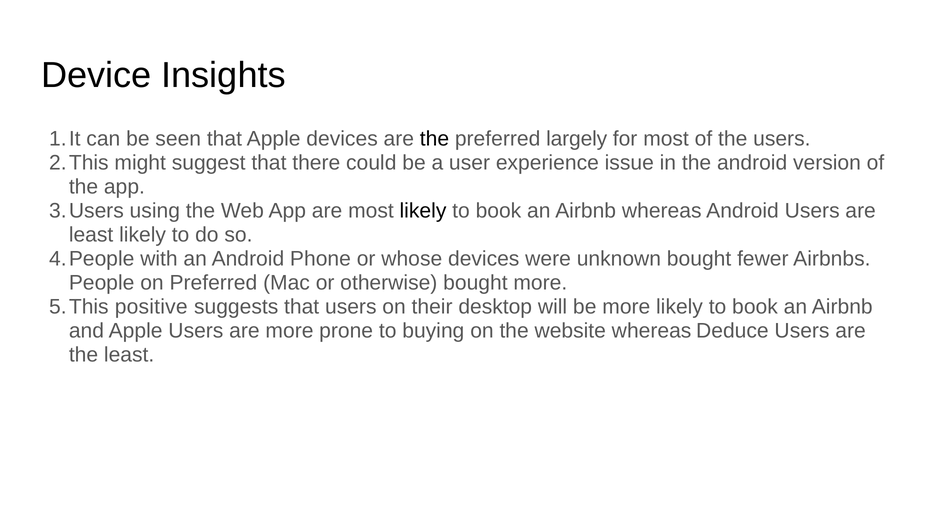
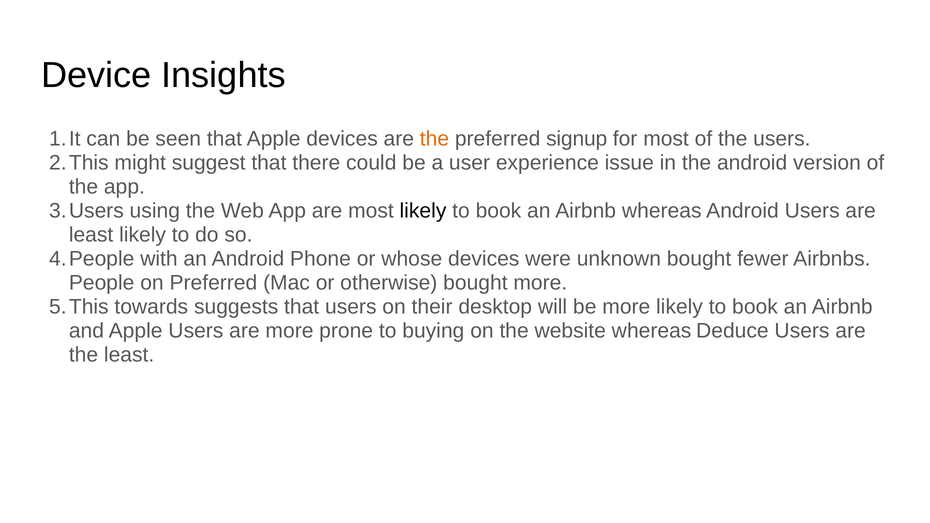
the colour: black -> orange (434, 139)
largely: largely -> signup (577, 139)
positive: positive -> towards (151, 307)
